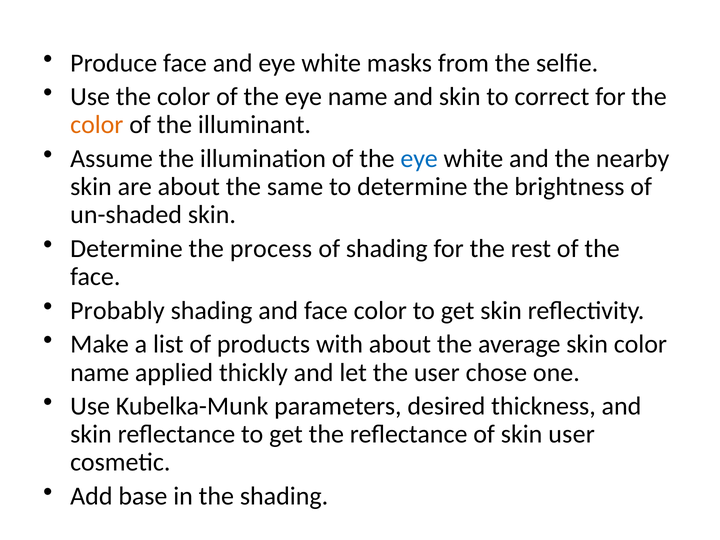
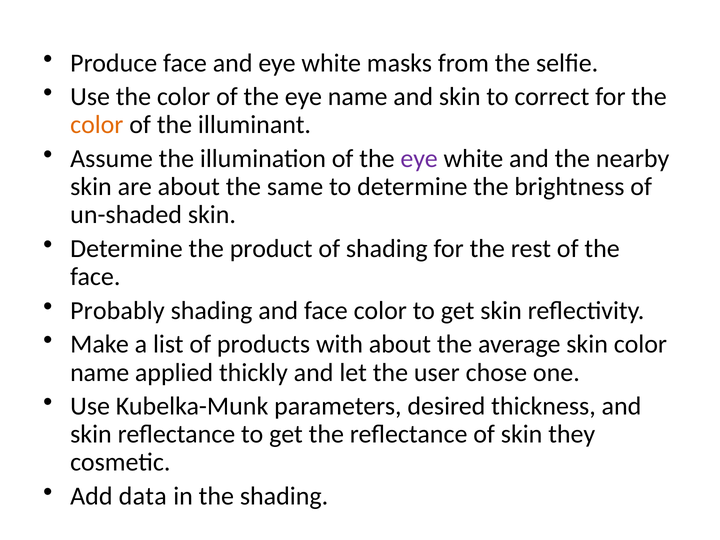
eye colour: blue -> purple (419, 159)
process: process -> product (271, 249)
skin user: user -> they (572, 434)
base: base -> data (143, 496)
